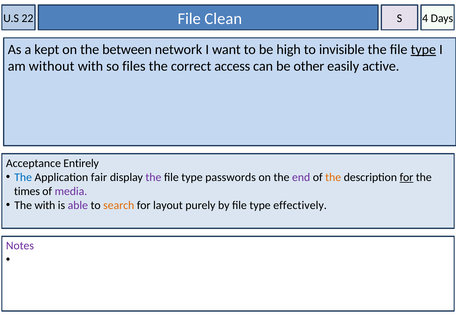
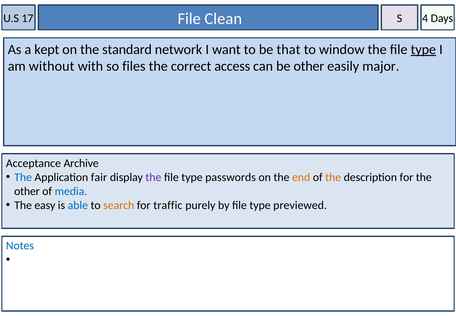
22: 22 -> 17 (27, 18)
between: between -> standard (127, 49)
high: high -> that (289, 49)
invisible: invisible -> window (342, 49)
active: active -> major (381, 66)
Entirely: Entirely -> Archive (81, 163)
end colour: purple -> orange (301, 177)
for underline: present -> none (406, 177)
times: times -> other (27, 191)
media colour: purple -> blue (71, 191)
The with: with -> easy (45, 205)
able colour: purple -> blue (78, 205)
layout: layout -> traffic (168, 205)
effectively: effectively -> previewed (300, 205)
Notes colour: purple -> blue (20, 246)
